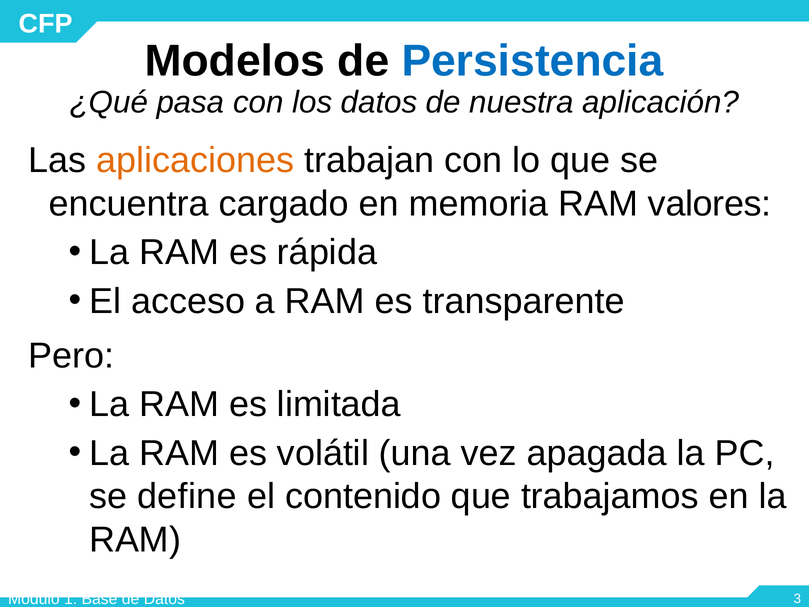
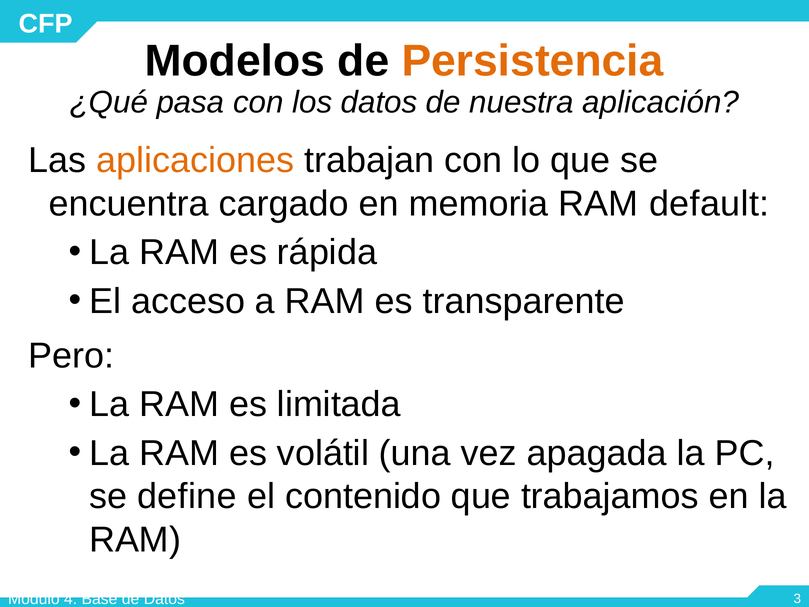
Persistencia colour: blue -> orange (533, 61)
valores: valores -> default (709, 204)
1: 1 -> 4 (71, 599)
